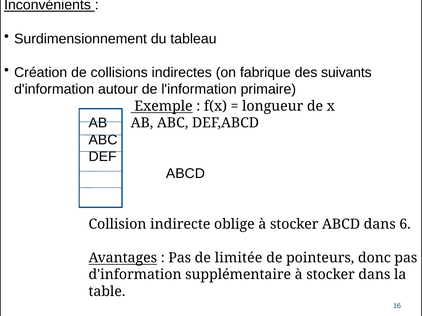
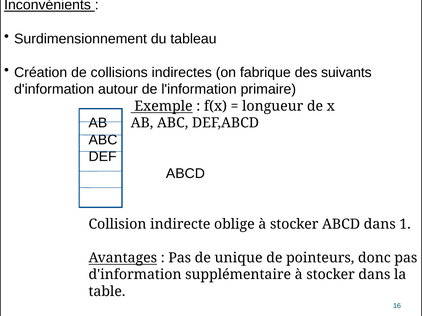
6: 6 -> 1 (405, 224)
limitée: limitée -> unique (239, 258)
